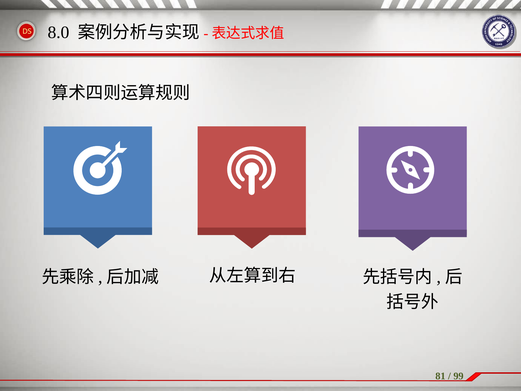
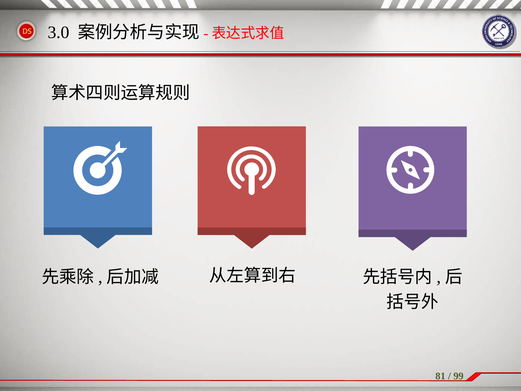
8.0: 8.0 -> 3.0 (58, 32)
